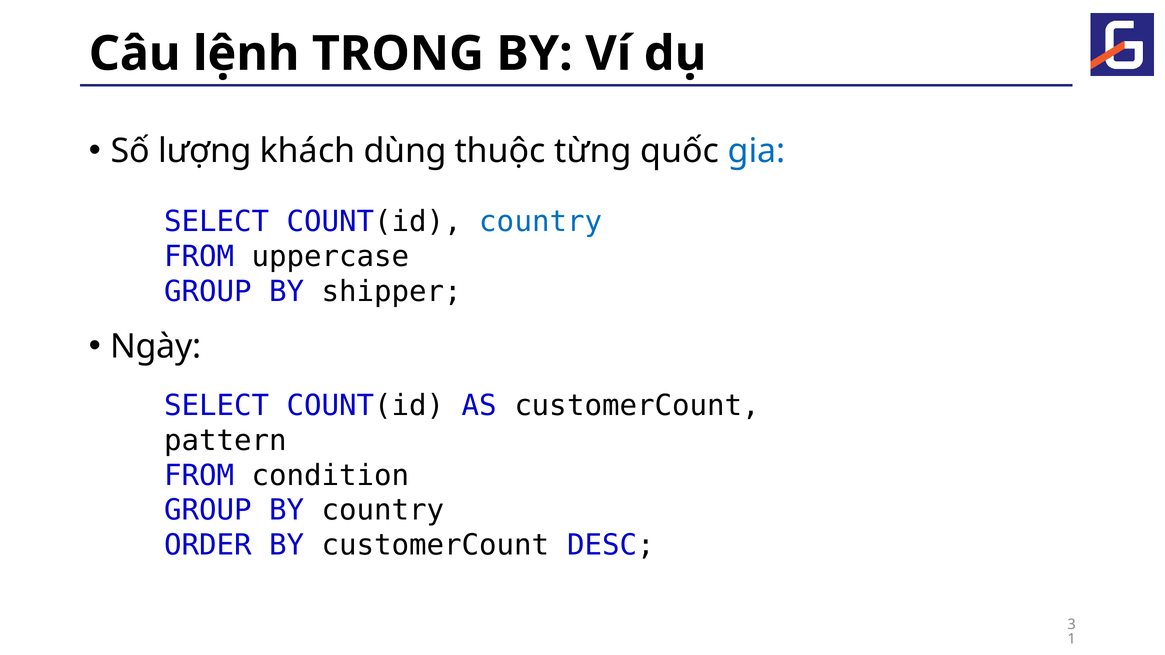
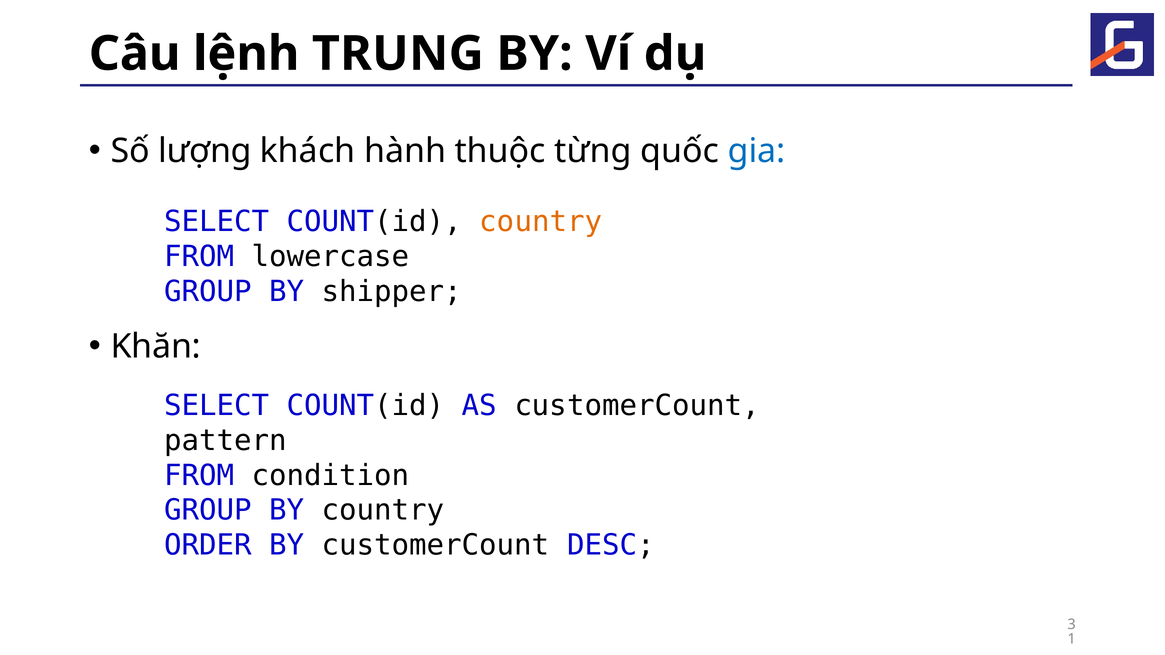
TRONG: TRONG -> TRUNG (398, 54)
dùng: dùng -> hành (405, 151)
country colour: blue -> orange (541, 222)
uppercase: uppercase -> lowercase (330, 257)
Ngày: Ngày -> Khăn (156, 347)
